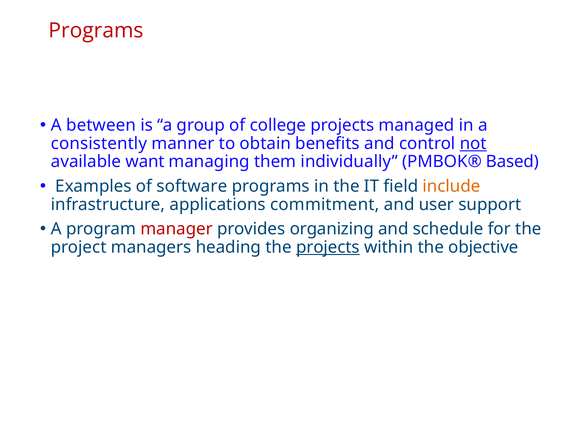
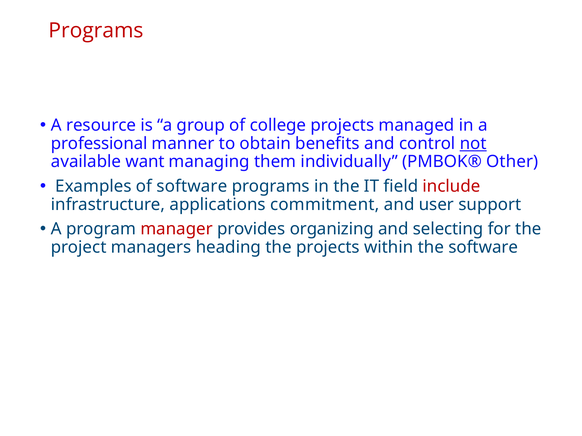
between: between -> resource (101, 125)
consistently: consistently -> professional (99, 144)
Based: Based -> Other (512, 162)
include colour: orange -> red (452, 186)
schedule: schedule -> selecting (448, 229)
projects underline: present -> none (328, 247)
the objective: objective -> software (483, 247)
